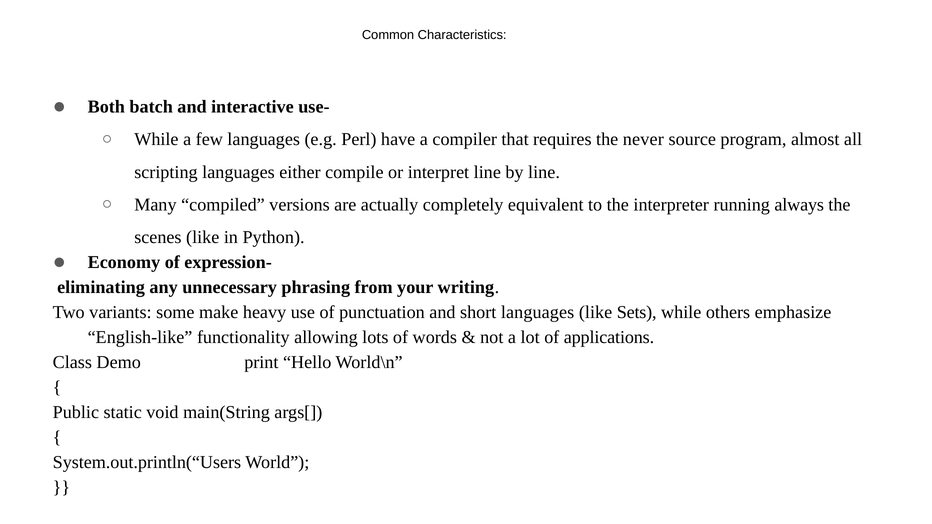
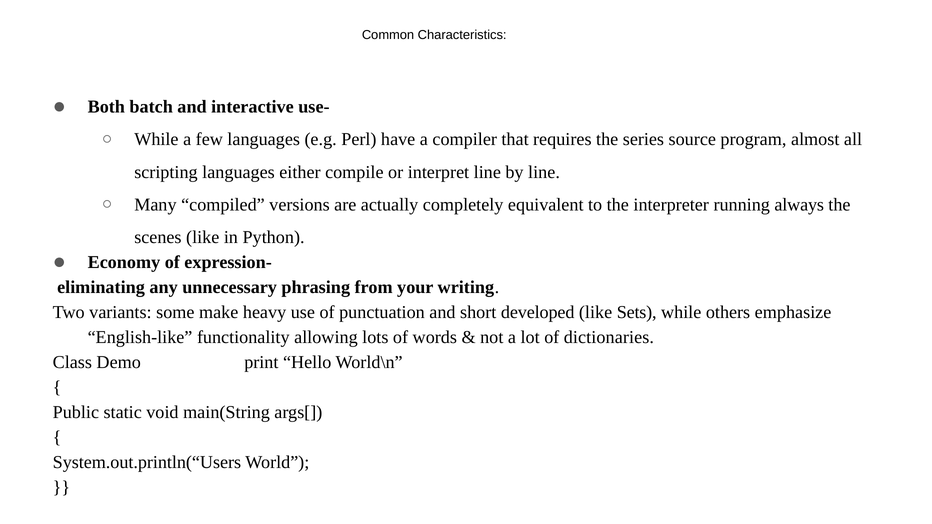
never: never -> series (643, 140)
short languages: languages -> developed (538, 312)
applications: applications -> dictionaries (609, 337)
